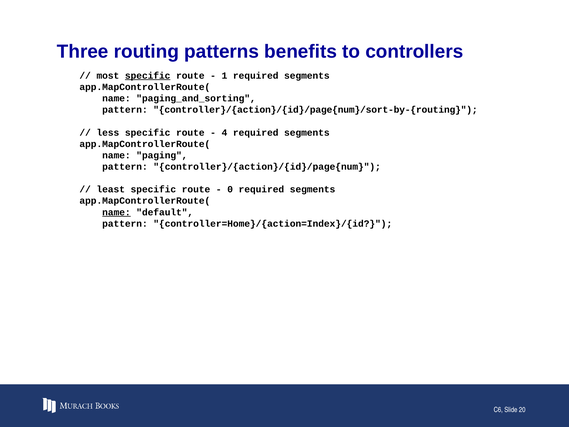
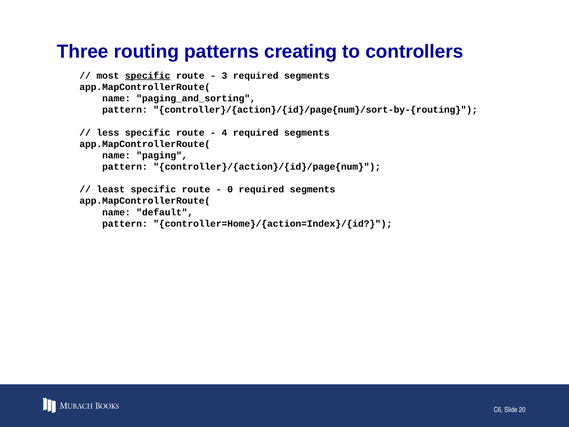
benefits: benefits -> creating (301, 52)
1: 1 -> 3 (224, 76)
name underline: present -> none (116, 212)
